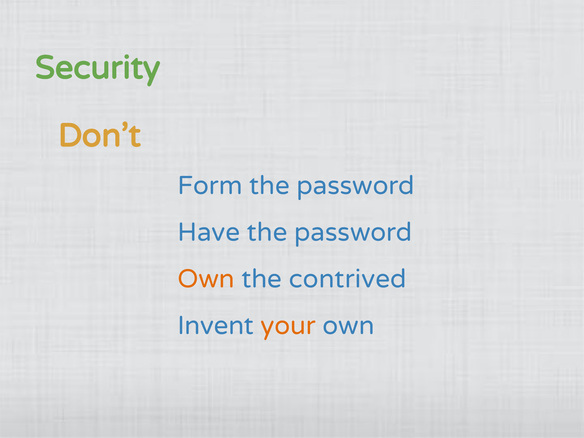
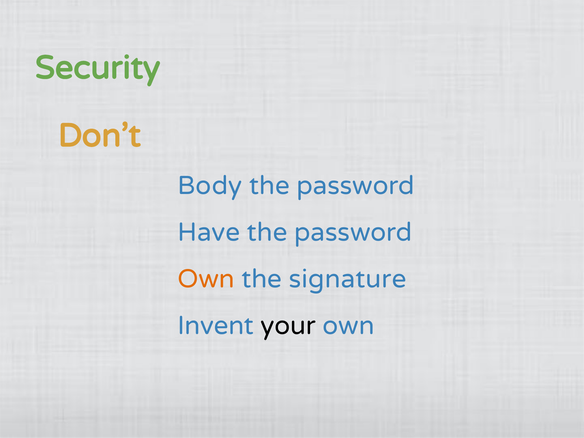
Form: Form -> Body (210, 186)
contrived: contrived -> signature (348, 279)
your colour: orange -> black (288, 326)
